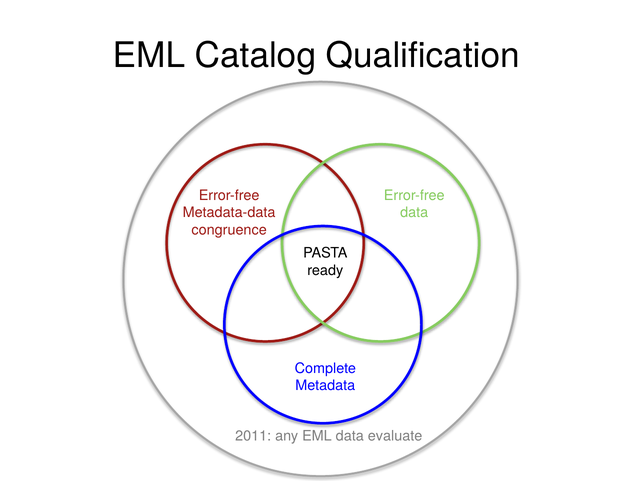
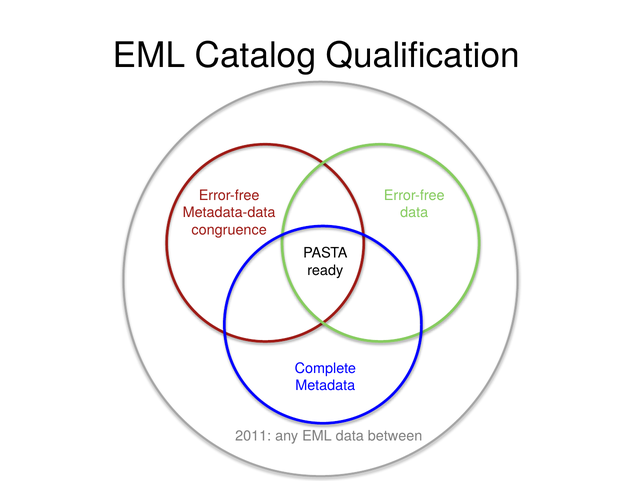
evaluate: evaluate -> between (395, 436)
